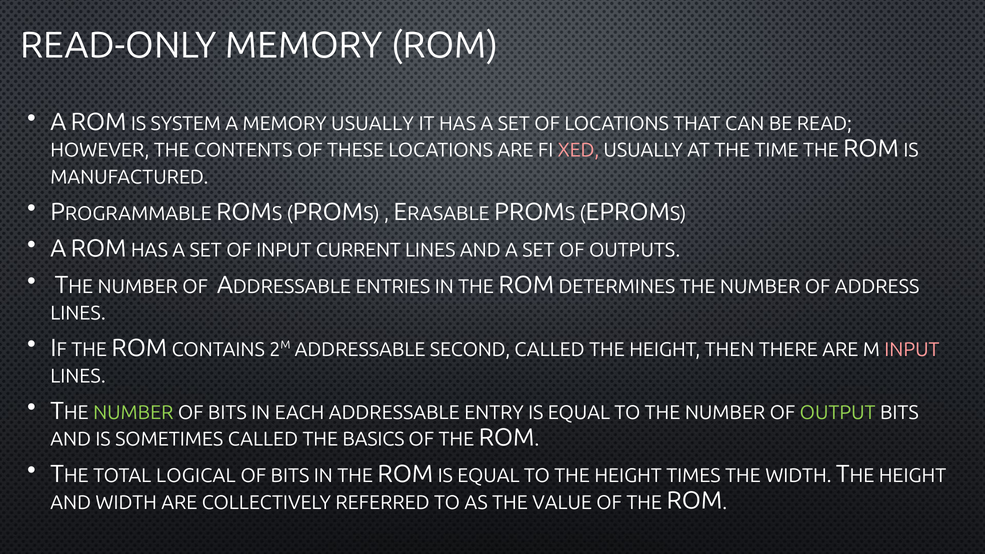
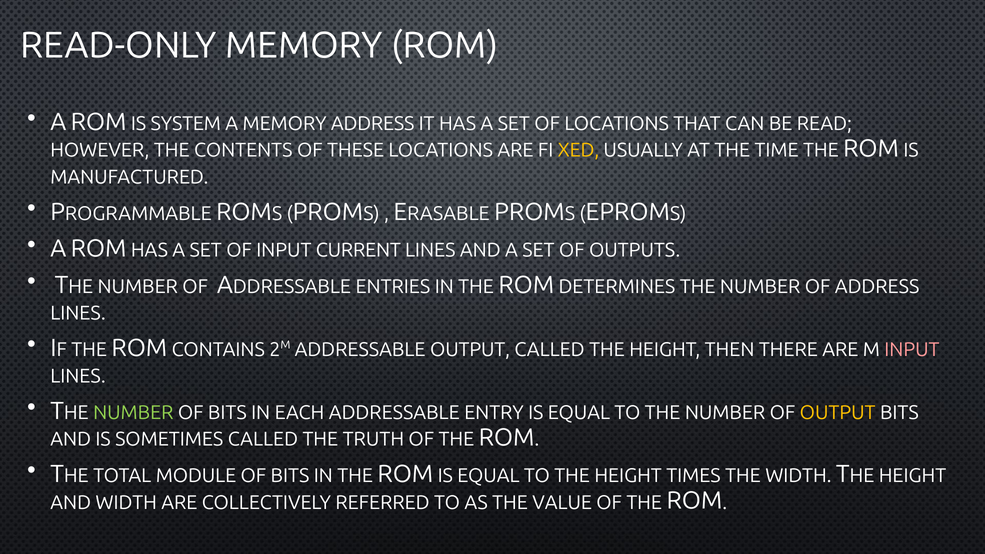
MEMORY USUALLY: USUALLY -> ADDRESS (373, 124)
XED colour: pink -> yellow (578, 150)
ADDRESSABLE SECOND: SECOND -> OUTPUT (470, 350)
OUTPUT colour: light green -> yellow (838, 413)
BASICS: BASICS -> TRUTH (373, 439)
LOGICAL: LOGICAL -> MODULE (196, 476)
